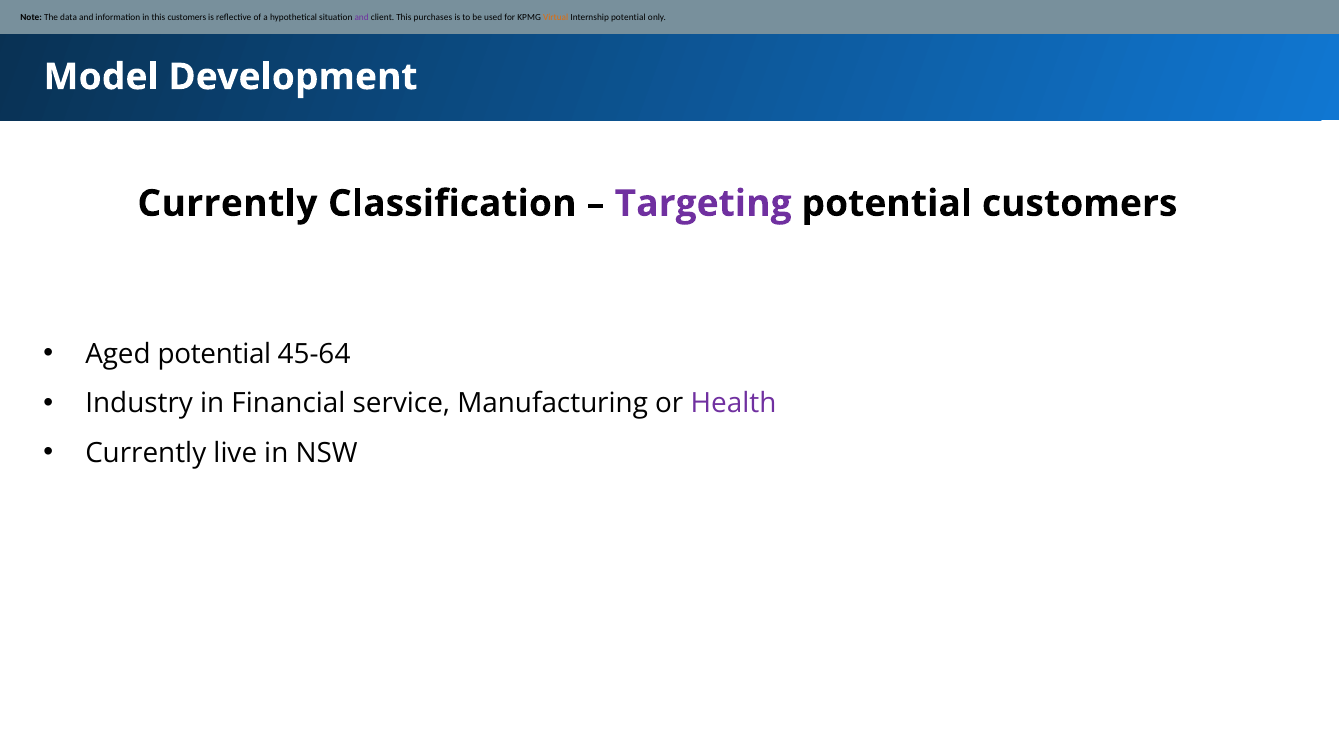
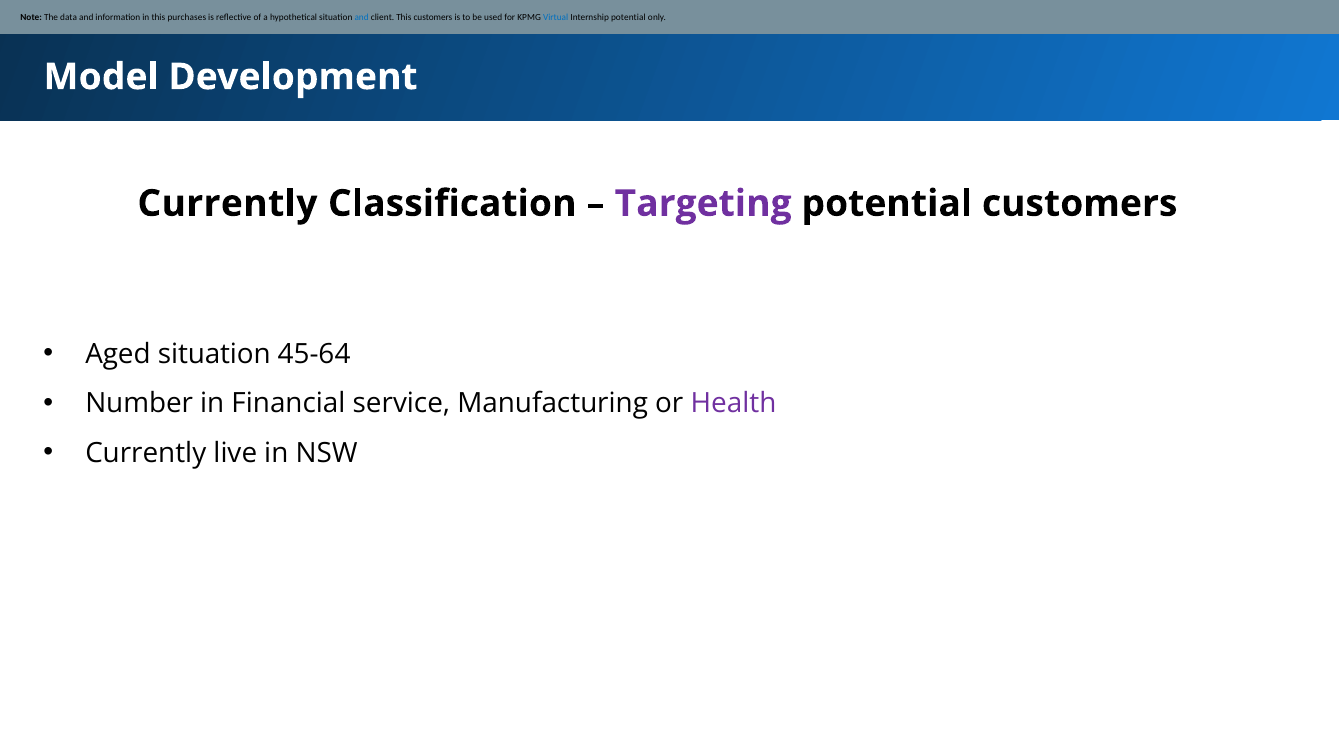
this customers: customers -> purchases (187, 17)
and colour: purple -> blue (362, 17)
This purchases: purchases -> customers (433, 17)
Virtual colour: orange -> blue (556, 17)
Aged potential: potential -> situation (214, 354)
Industry: Industry -> Number (139, 404)
